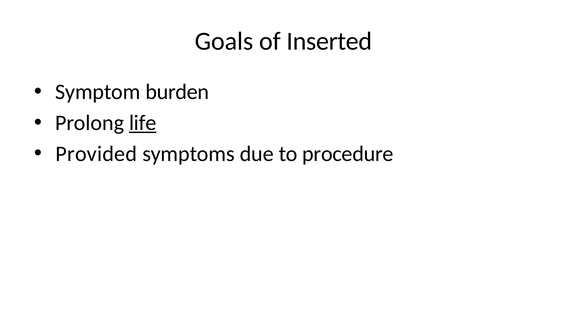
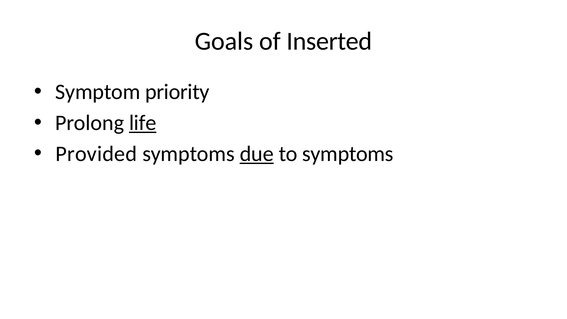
burden: burden -> priority (177, 92)
due underline: none -> present (257, 154)
to procedure: procedure -> symptoms (348, 154)
